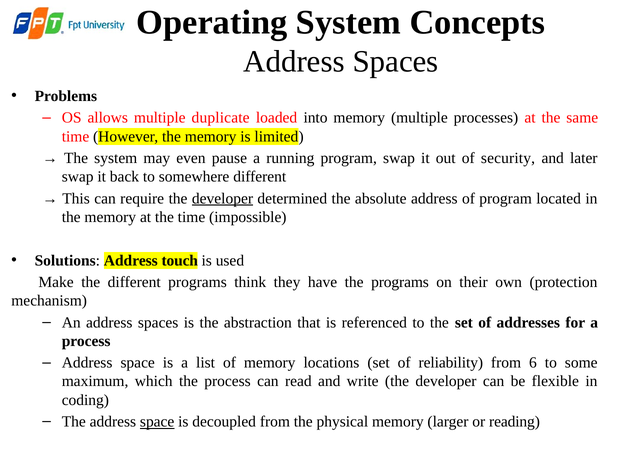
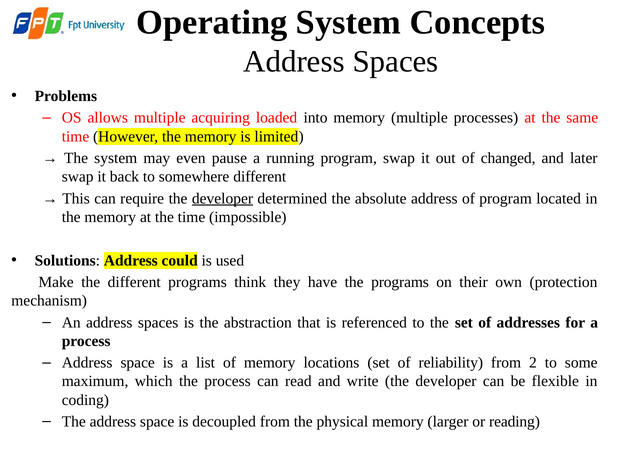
duplicate: duplicate -> acquiring (221, 118)
security: security -> changed (508, 158)
touch: touch -> could (180, 260)
6: 6 -> 2 (533, 363)
space underline: present -> none (157, 422)
